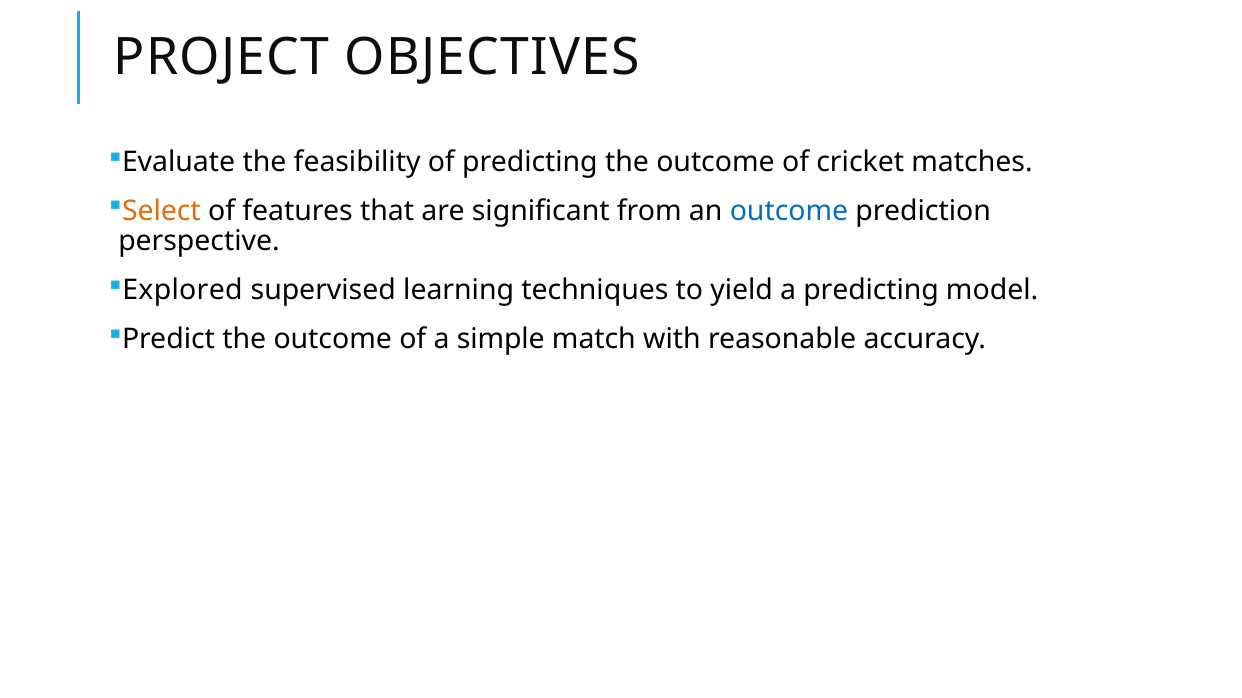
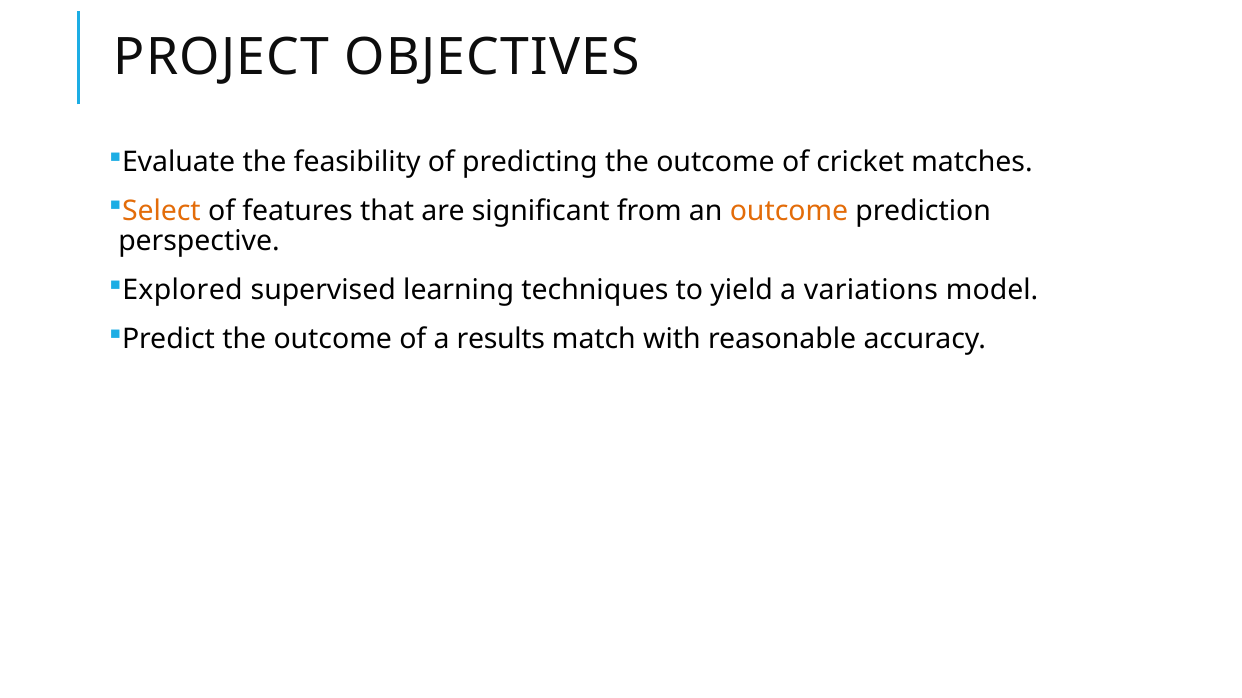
outcome colour: blue -> orange (789, 211)
a predicting: predicting -> variations (871, 291)
simple: simple -> results (501, 339)
